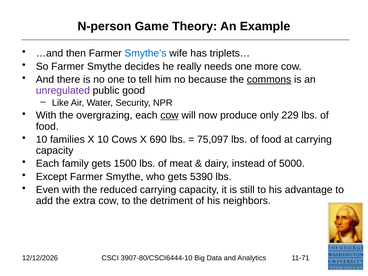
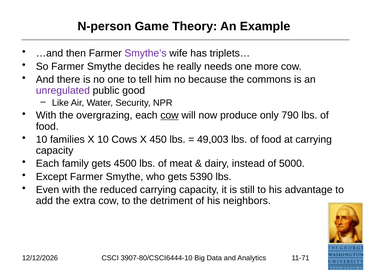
Smythe’s colour: blue -> purple (146, 53)
commons underline: present -> none (269, 79)
229: 229 -> 790 (290, 115)
690: 690 -> 450 (158, 139)
75,097: 75,097 -> 49,003 (213, 139)
1500: 1500 -> 4500 (125, 164)
